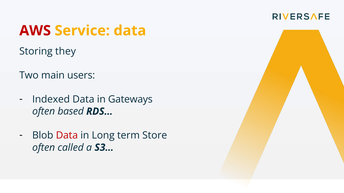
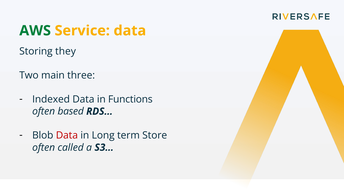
AWS colour: red -> green (35, 31)
users: users -> three (81, 76)
Gateways: Gateways -> Functions (130, 100)
